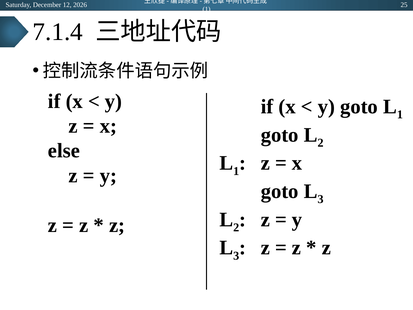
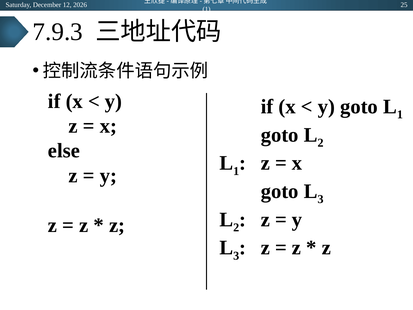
7.1.4: 7.1.4 -> 7.9.3 (58, 32)
